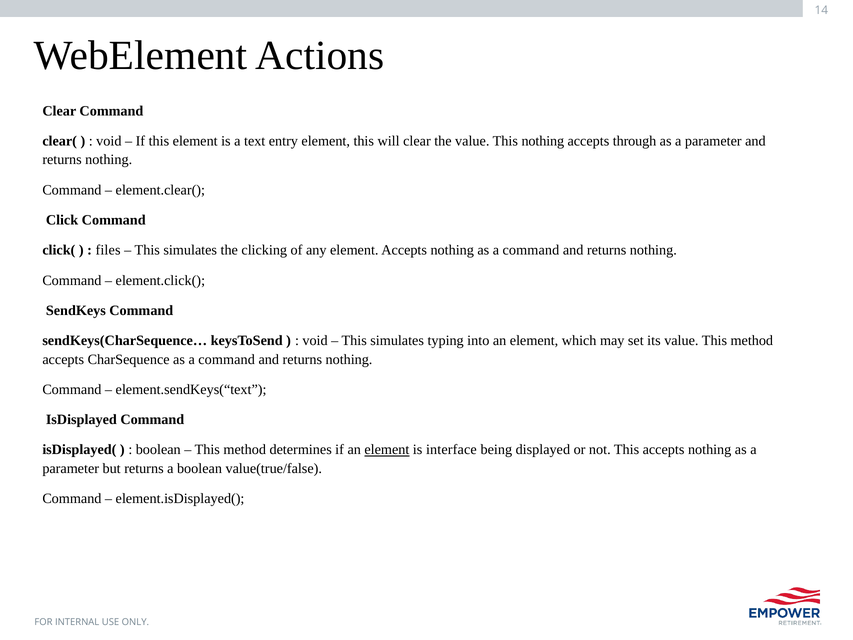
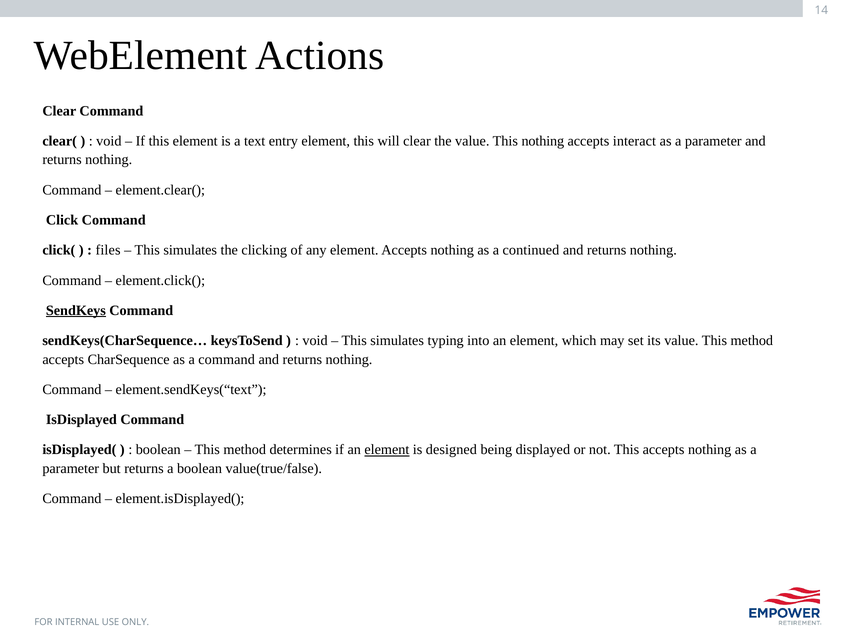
through: through -> interact (634, 141)
nothing as a command: command -> continued (531, 250)
SendKeys underline: none -> present (76, 310)
interface: interface -> designed (451, 450)
